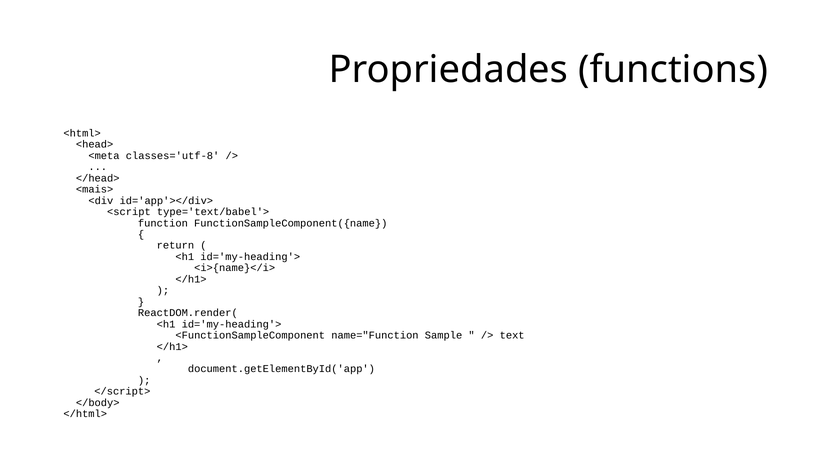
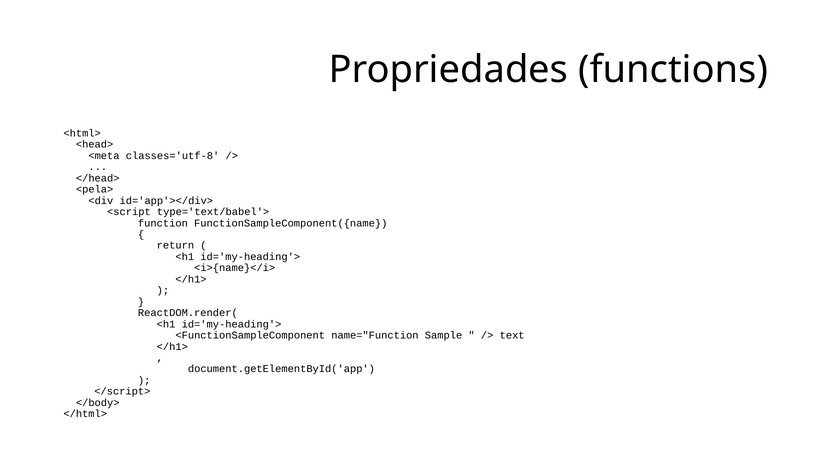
<mais>: <mais> -> <pela> (95, 189)
